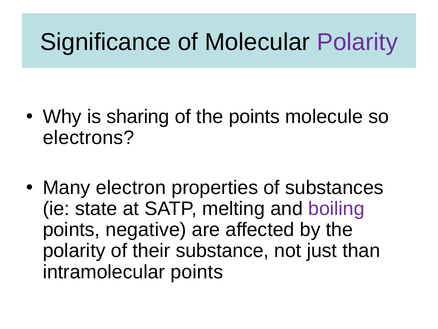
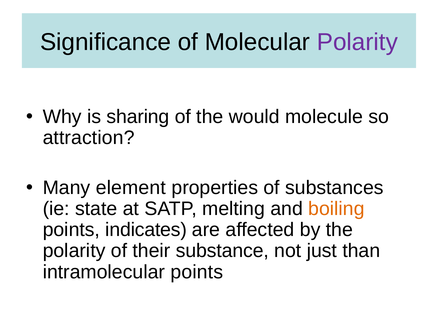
the points: points -> would (254, 117)
electrons: electrons -> attraction (89, 138)
electron: electron -> element (131, 187)
boiling colour: purple -> orange (336, 208)
negative: negative -> indicates (146, 229)
